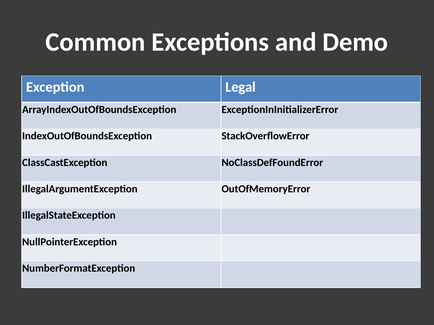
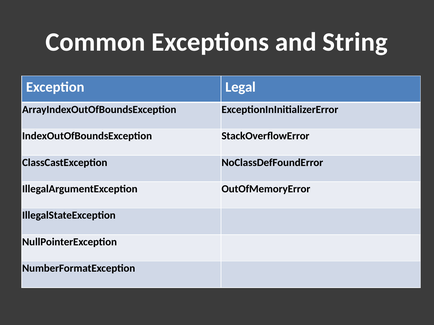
Demo: Demo -> String (355, 42)
